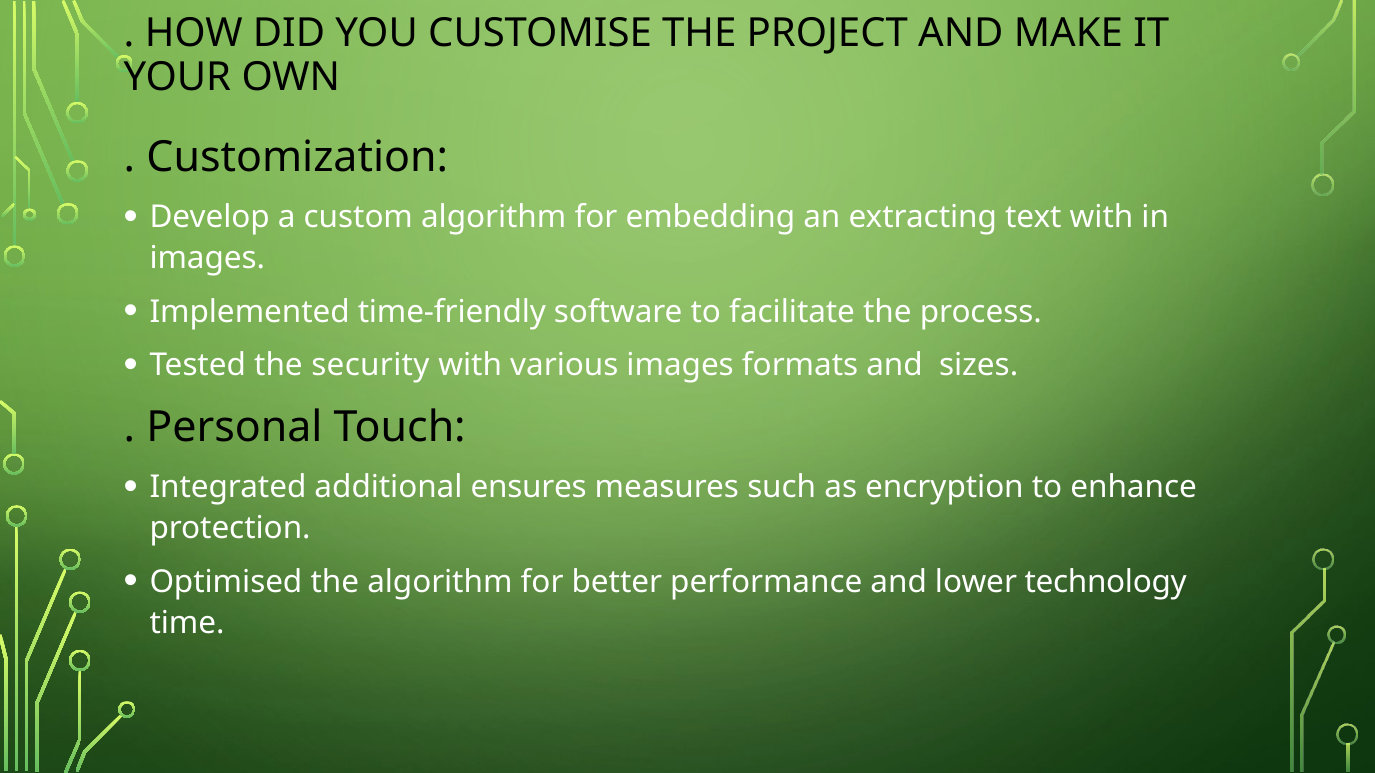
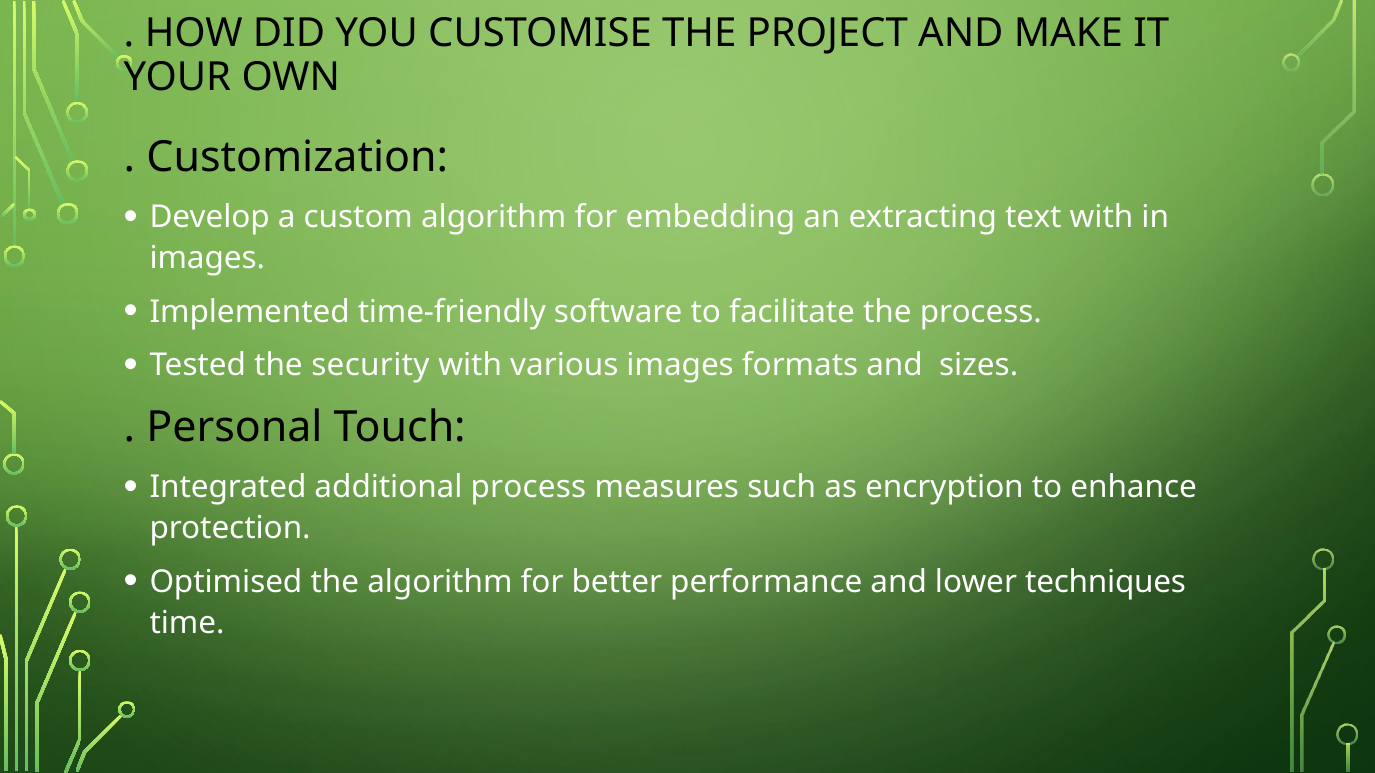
additional ensures: ensures -> process (528, 488)
technology: technology -> techniques (1106, 582)
